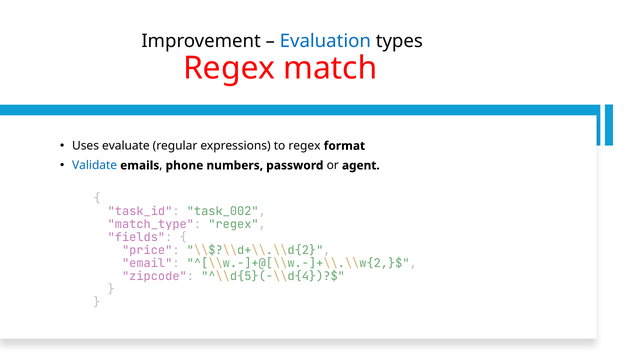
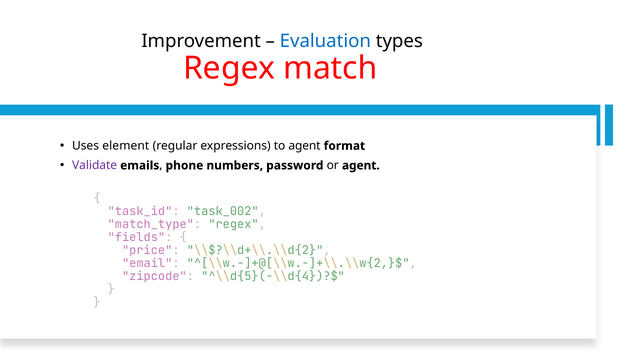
evaluate: evaluate -> element (126, 146)
to regex: regex -> agent (304, 146)
Validate colour: blue -> purple (95, 166)
